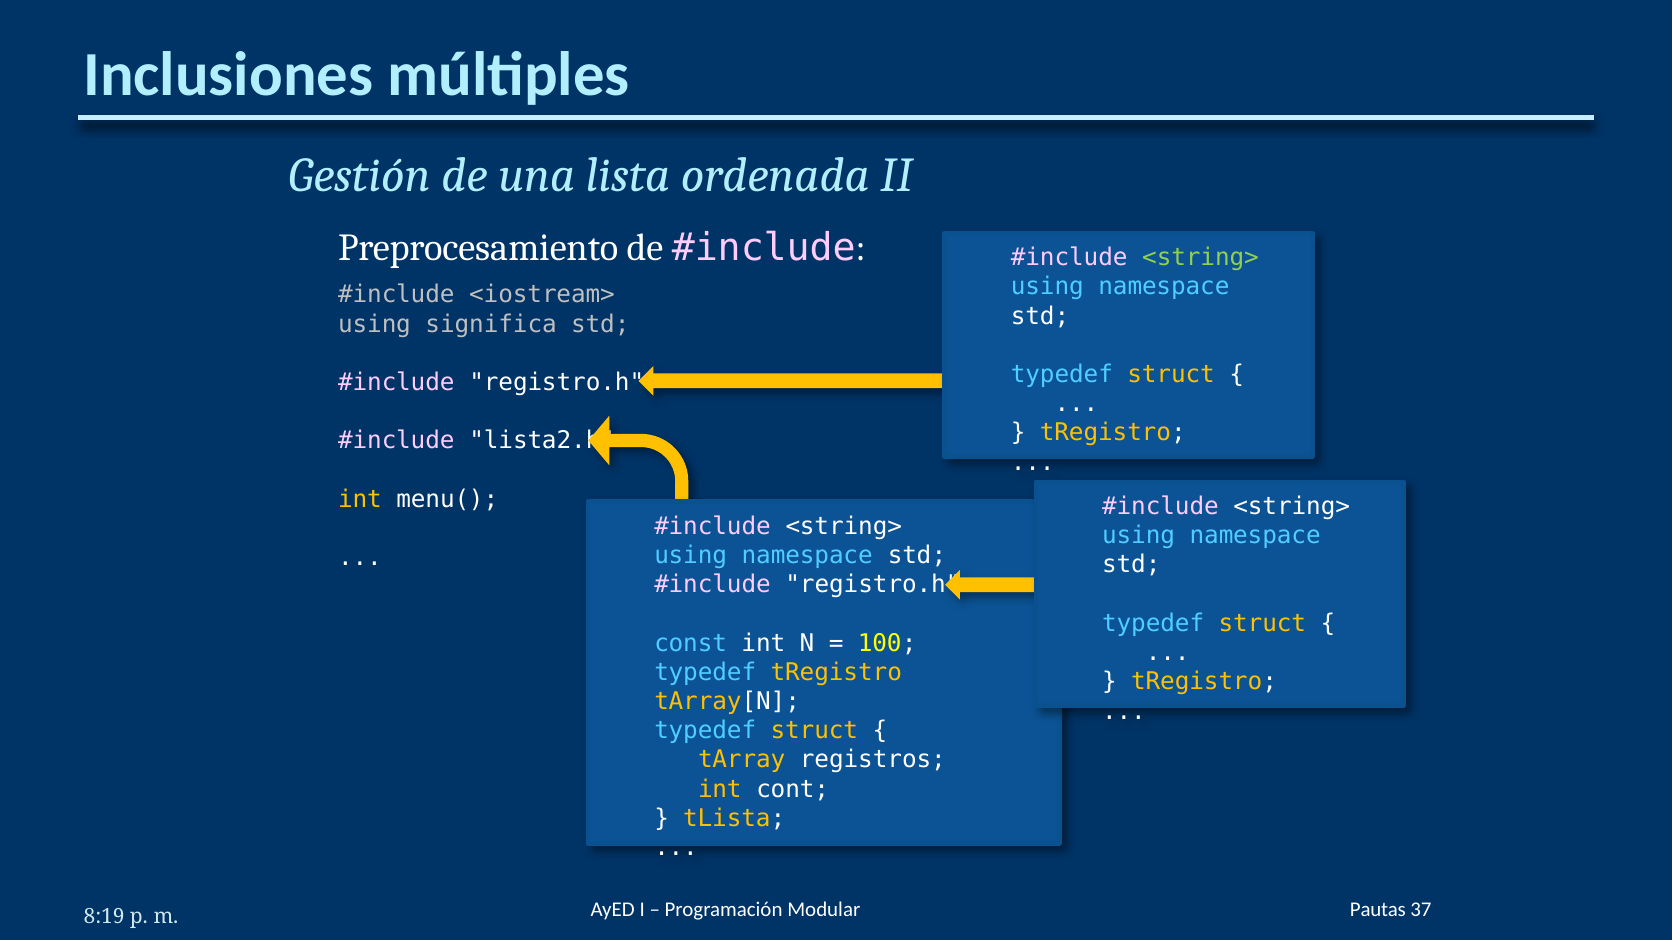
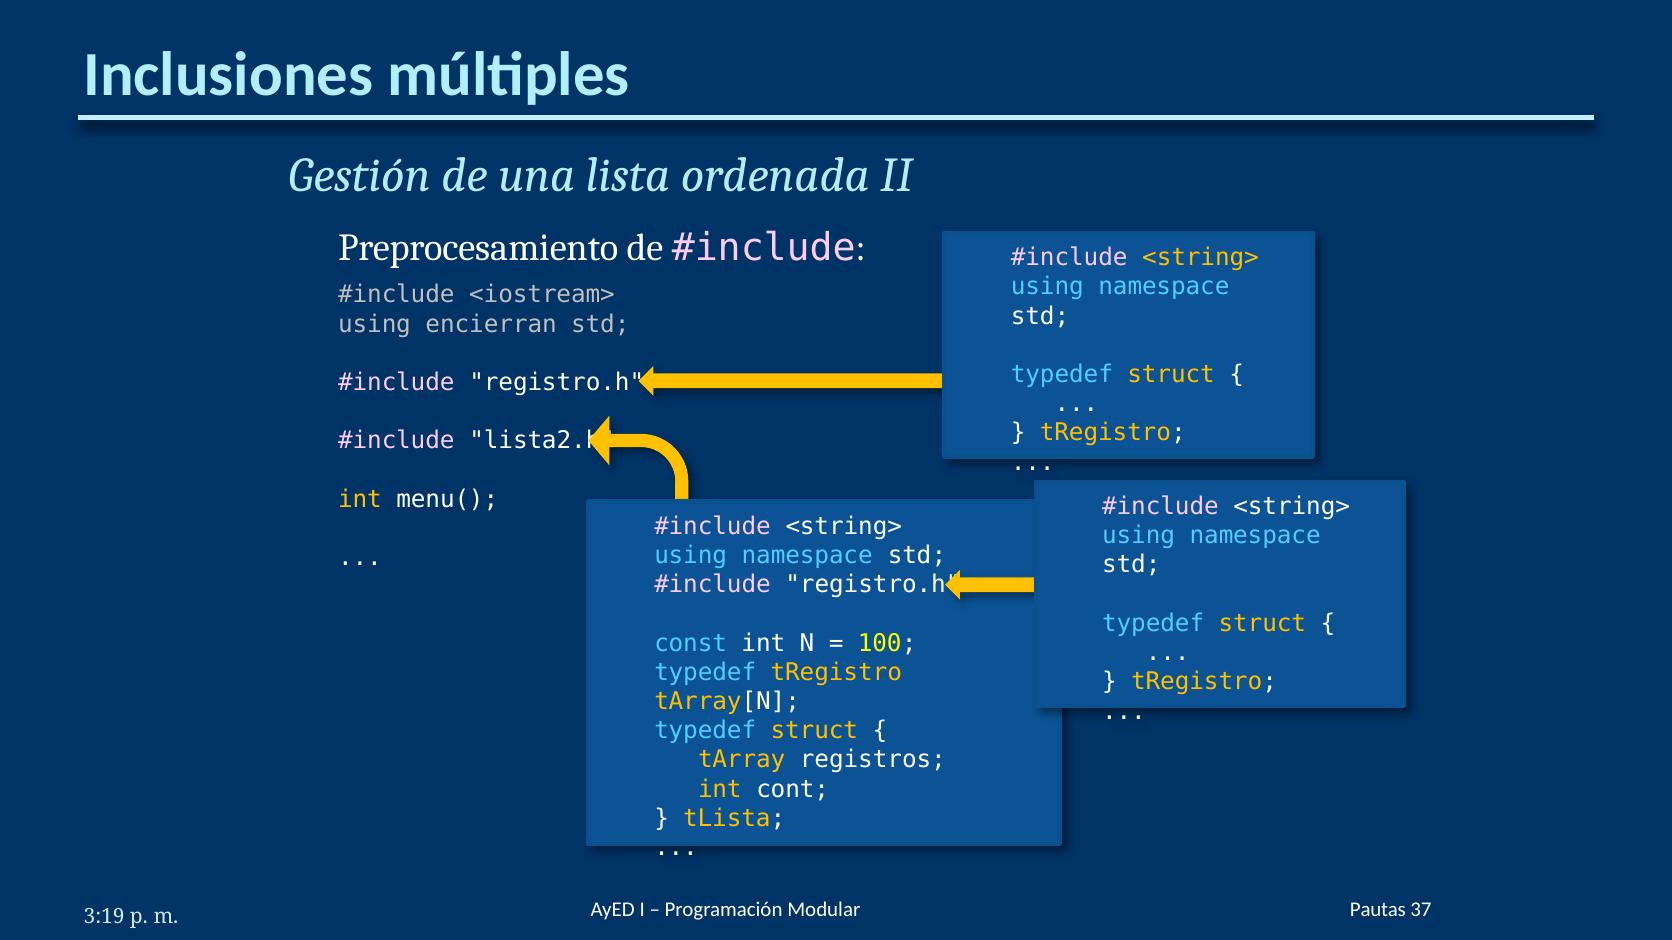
<string> colour: light green -> yellow (1201, 258)
significa: significa -> encierran (491, 324)
8:19: 8:19 -> 3:19 (104, 917)
